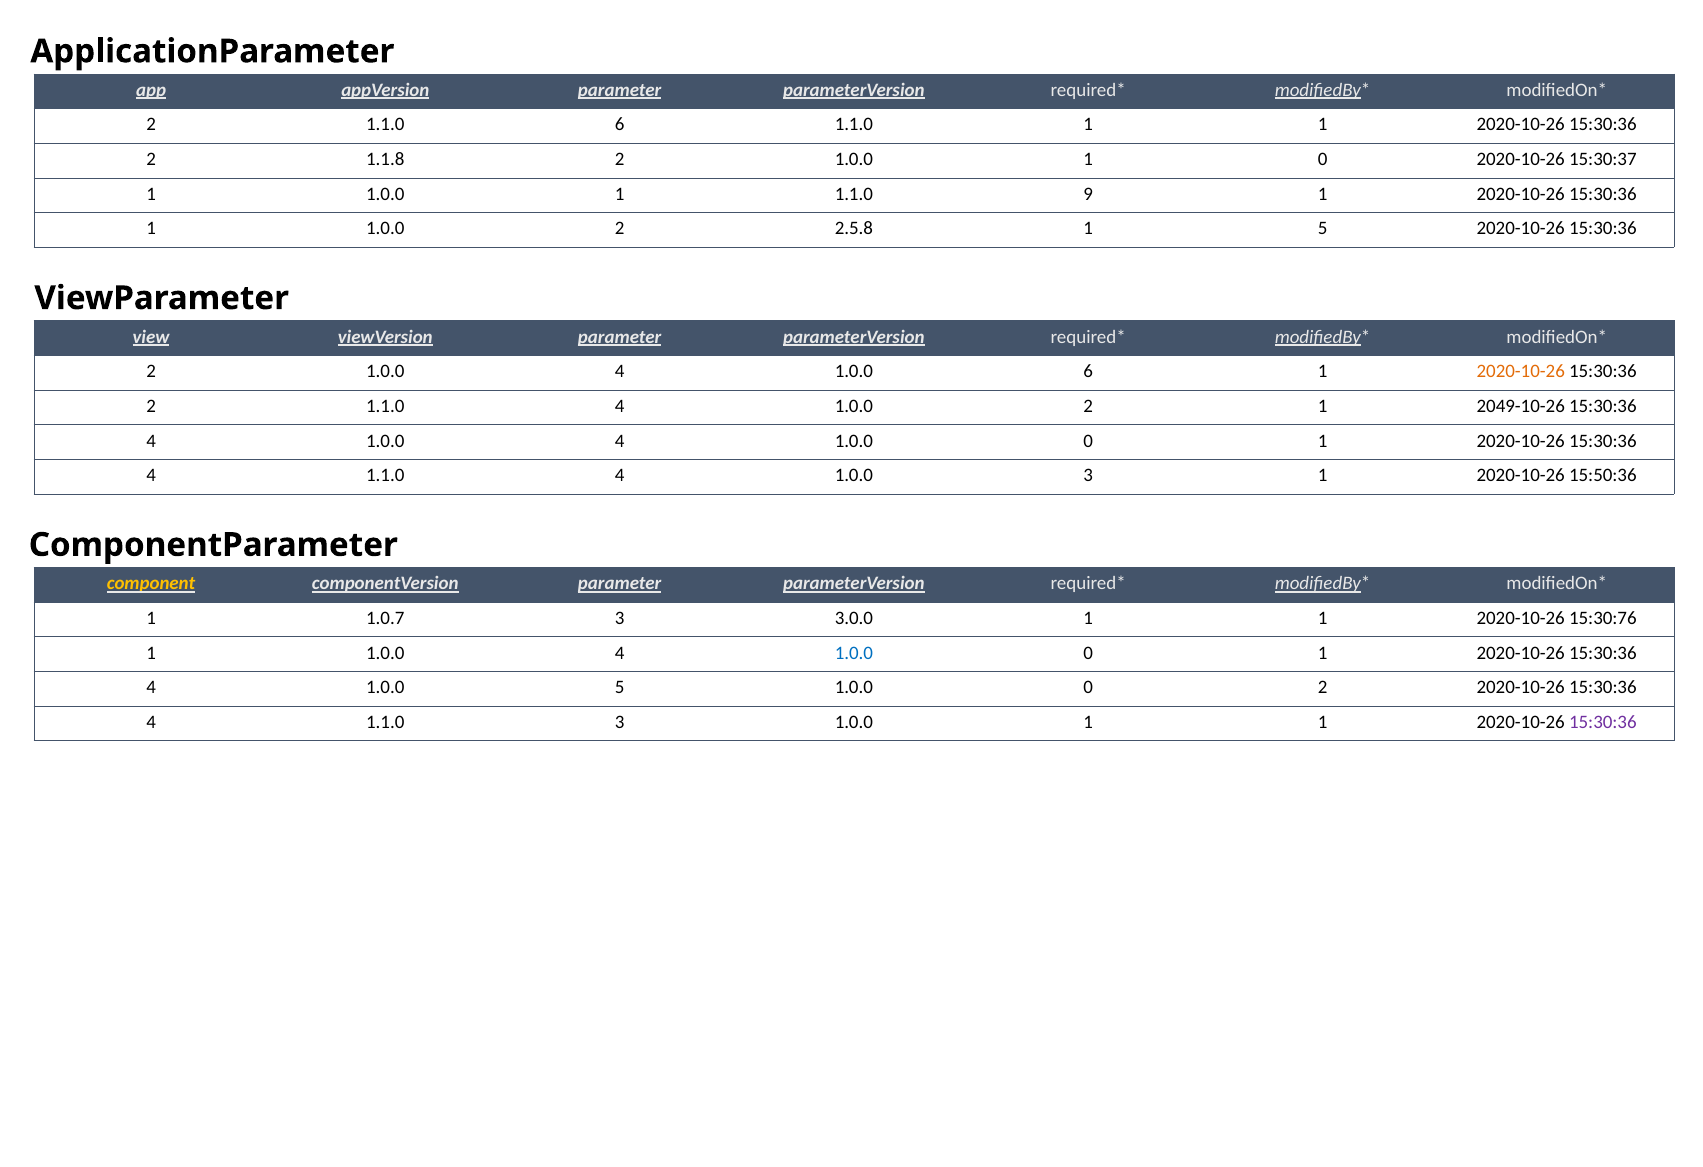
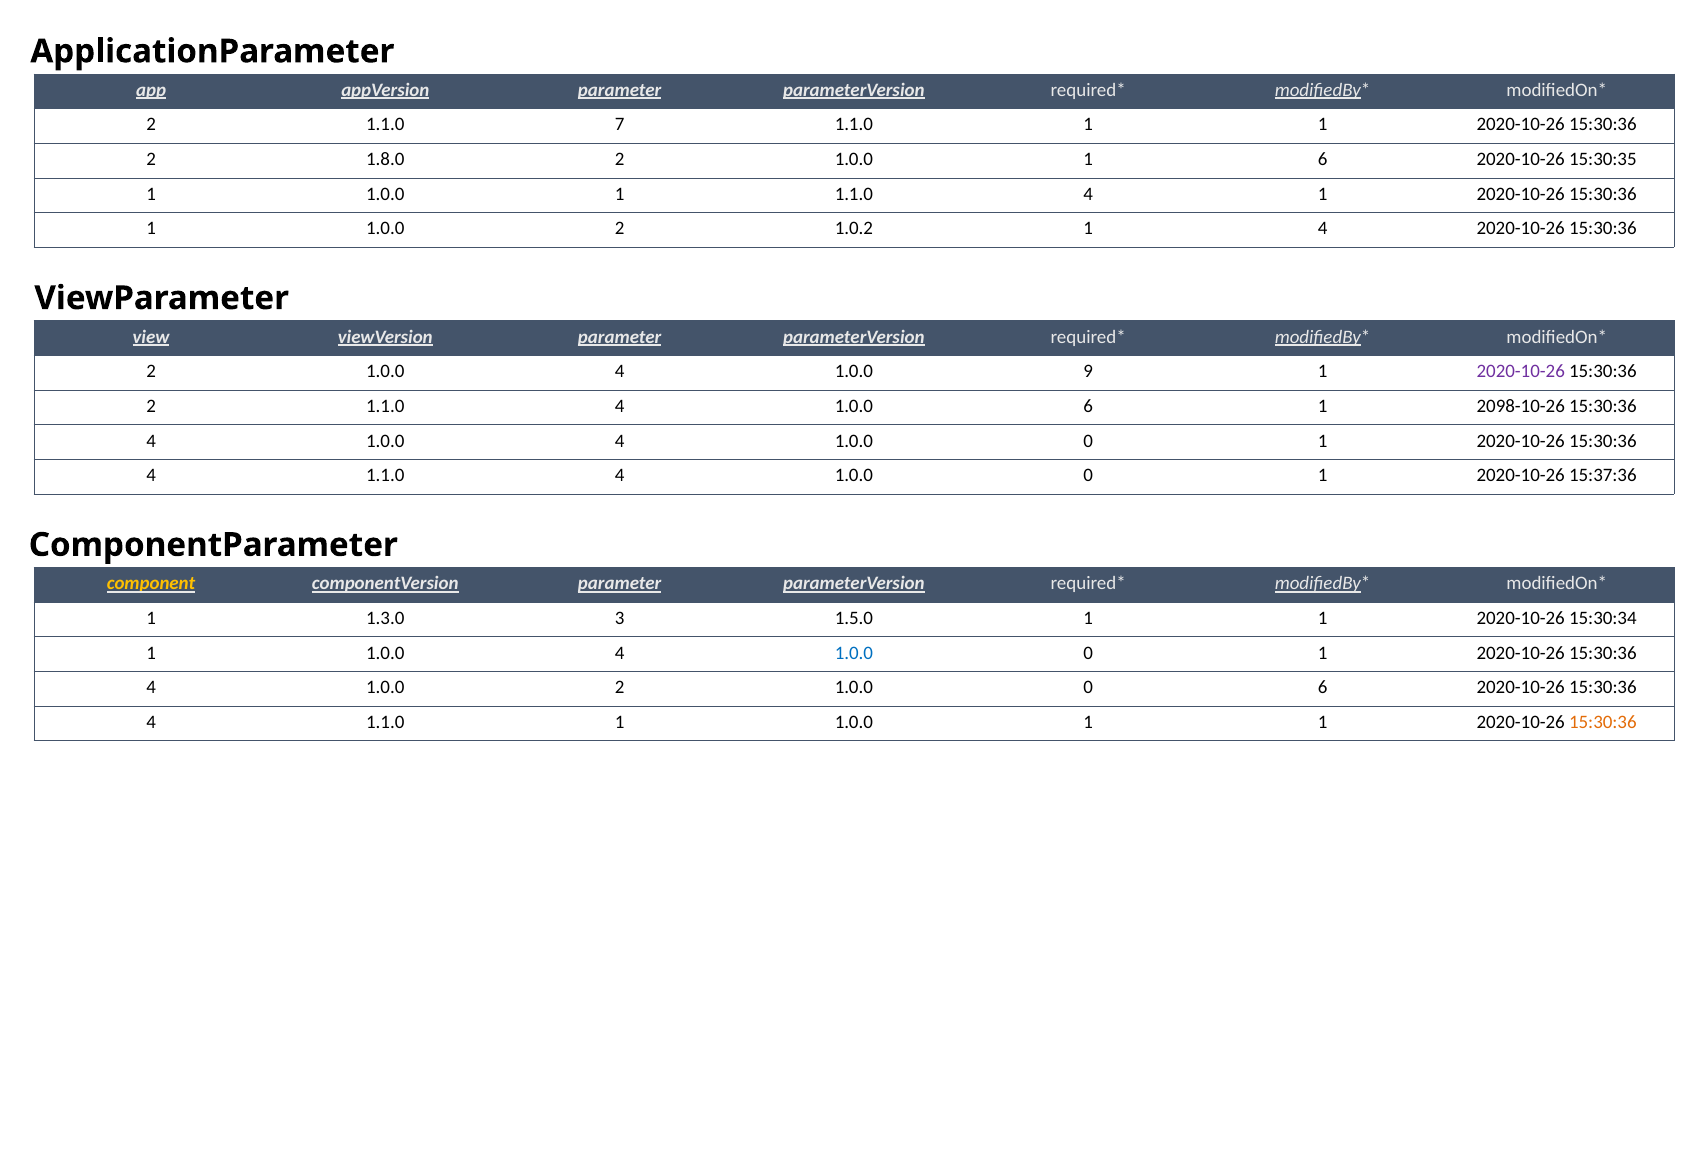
1.1.0 6: 6 -> 7 (620, 125)
1.1.8: 1.1.8 -> 1.8.0 (385, 159)
1 0: 0 -> 6 (1323, 159)
15:30:37: 15:30:37 -> 15:30:35 (1603, 159)
1 1.1.0 9: 9 -> 4 (1088, 194)
2.5.8: 2.5.8 -> 1.0.2 (854, 229)
1 5: 5 -> 4 (1323, 229)
1.0.0 6: 6 -> 9 (1088, 371)
2020-10-26 colour: orange -> purple (1521, 371)
4 1.0.0 2: 2 -> 6 (1088, 406)
2049-10-26: 2049-10-26 -> 2098-10-26 (1521, 406)
1.1.0 4 1.0.0 3: 3 -> 0 (1088, 475)
15:50:36: 15:50:36 -> 15:37:36 (1603, 475)
1.0.7: 1.0.7 -> 1.3.0 (385, 618)
3.0.0: 3.0.0 -> 1.5.0 (854, 618)
15:30:76: 15:30:76 -> 15:30:34 (1603, 618)
4 1.0.0 5: 5 -> 2 (620, 687)
0 2: 2 -> 6 (1323, 687)
4 1.1.0 3: 3 -> 1 (620, 722)
15:30:36 colour: purple -> orange (1603, 722)
